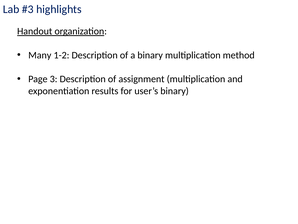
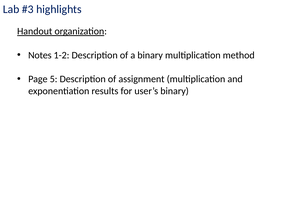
Many: Many -> Notes (40, 55)
3: 3 -> 5 (54, 79)
